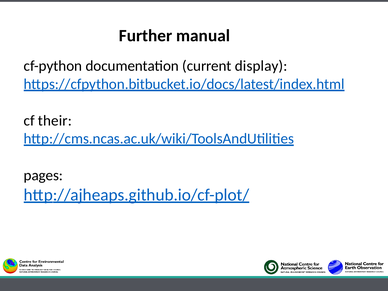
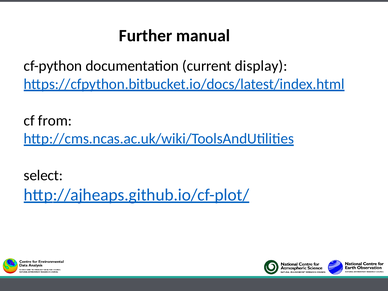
their: their -> from (55, 121)
pages: pages -> select (43, 175)
